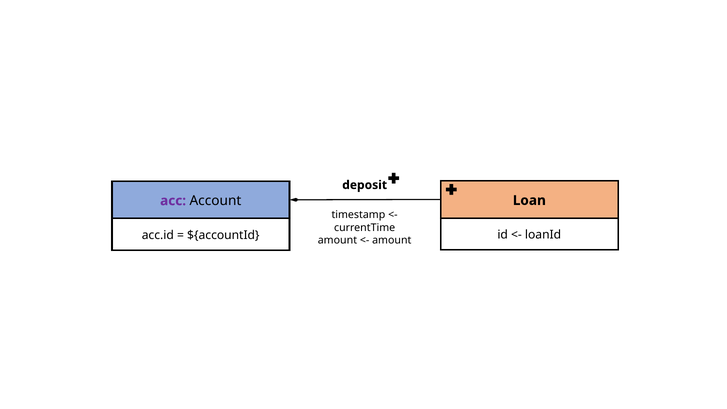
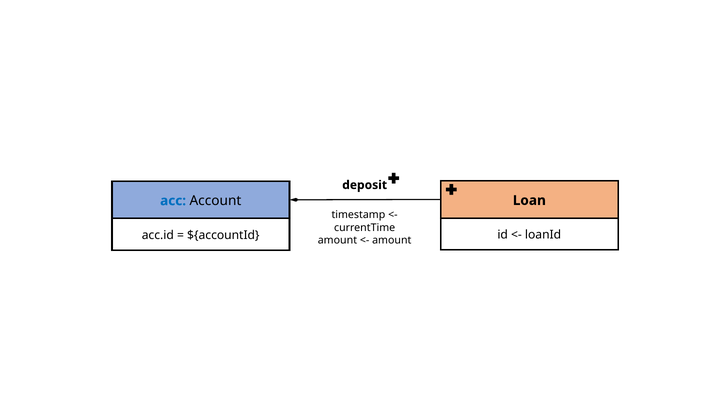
acc colour: purple -> blue (173, 201)
